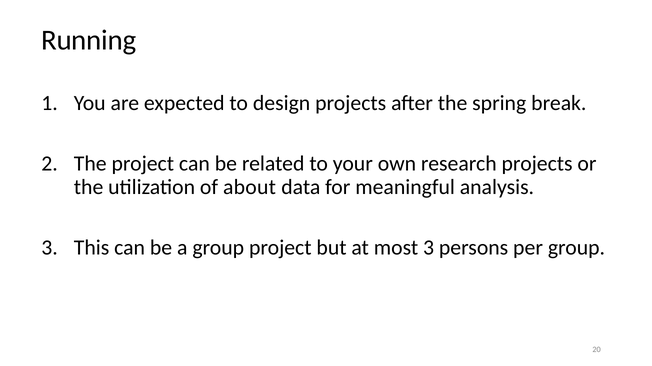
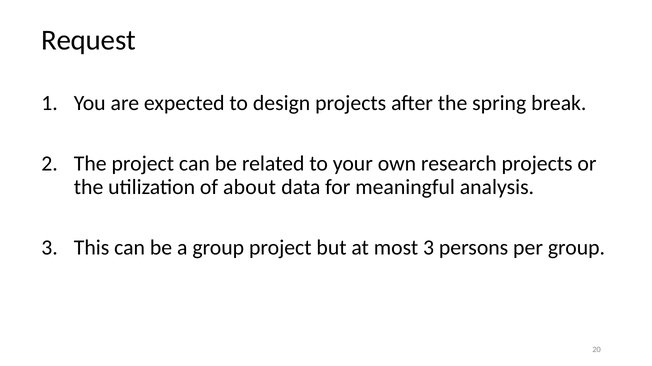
Running: Running -> Request (89, 40)
